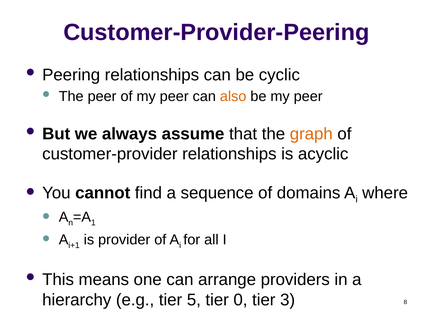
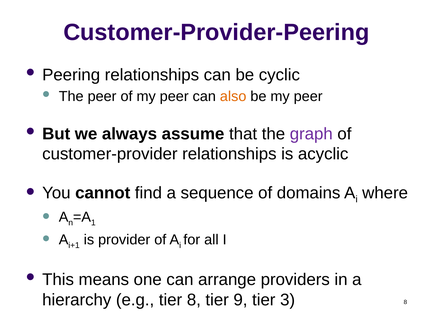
graph colour: orange -> purple (311, 134)
tier 5: 5 -> 8 (194, 300)
0: 0 -> 9 (240, 300)
